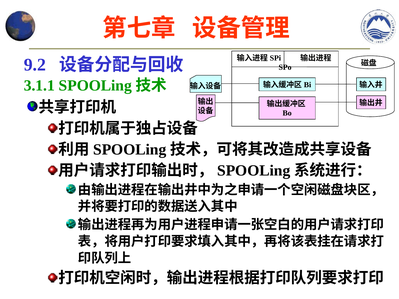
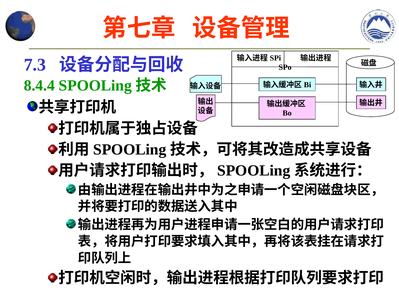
9.2: 9.2 -> 7.3 (35, 65)
3.1.1: 3.1.1 -> 8.4.4 (39, 86)
